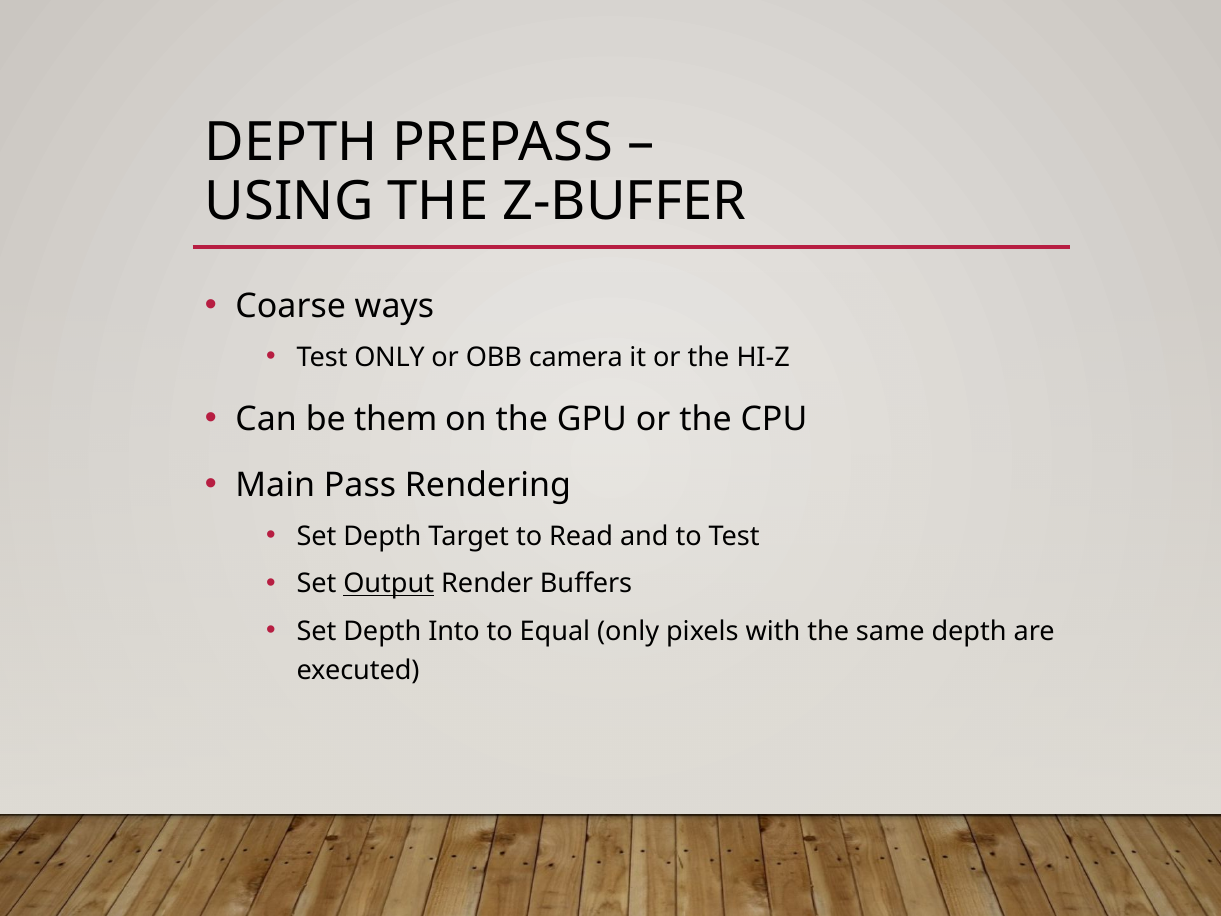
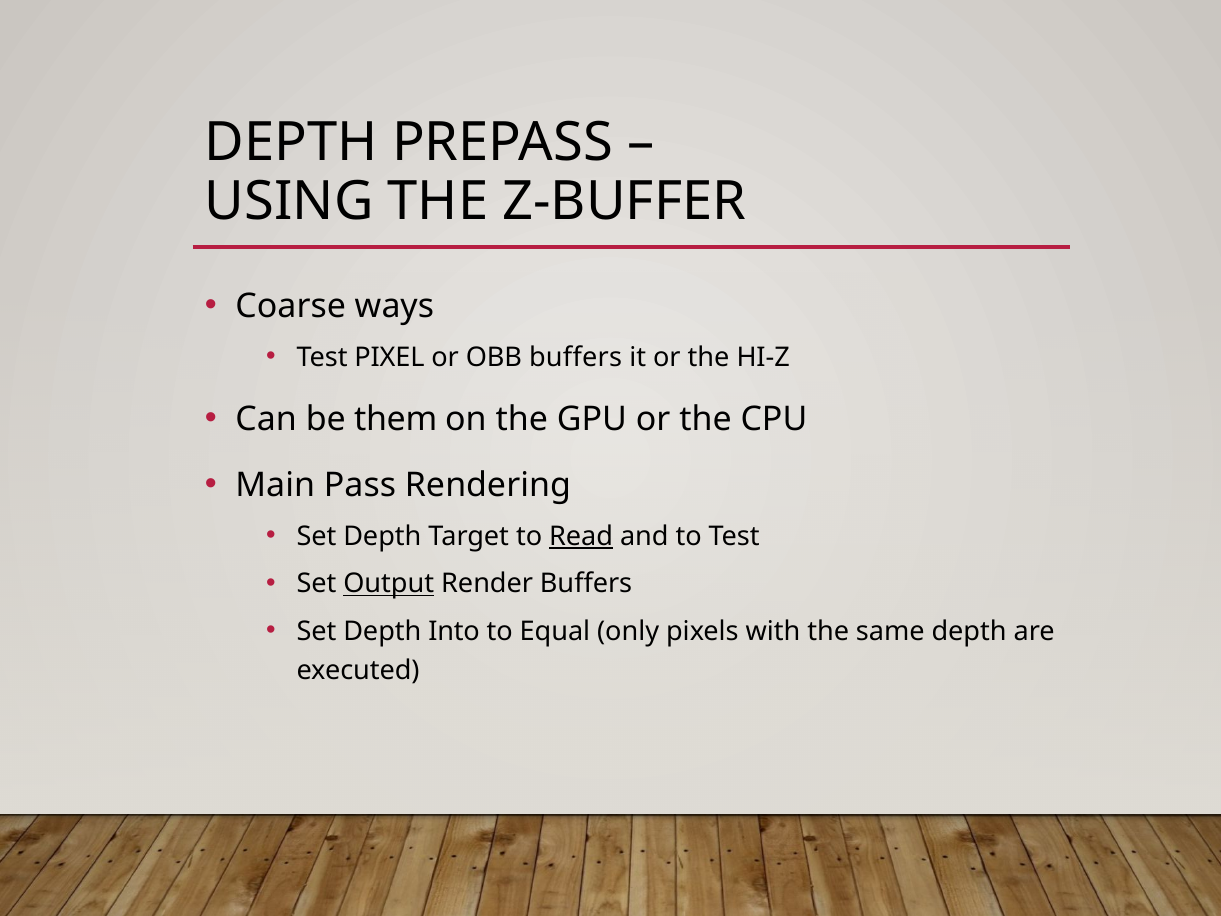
Test ONLY: ONLY -> PIXEL (389, 357)
OBB camera: camera -> buffers (576, 357)
Read underline: none -> present (581, 536)
